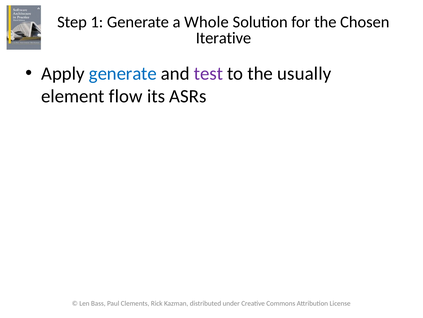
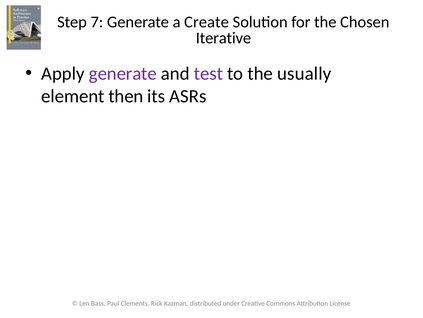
1: 1 -> 7 (97, 22)
Whole: Whole -> Create (207, 22)
generate colour: blue -> purple (123, 73)
flow: flow -> then (126, 96)
